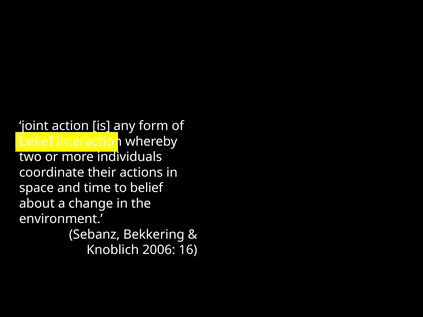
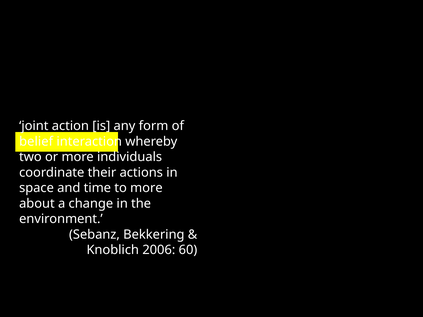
to belief: belief -> more (146, 188)
16: 16 -> 60 (188, 250)
